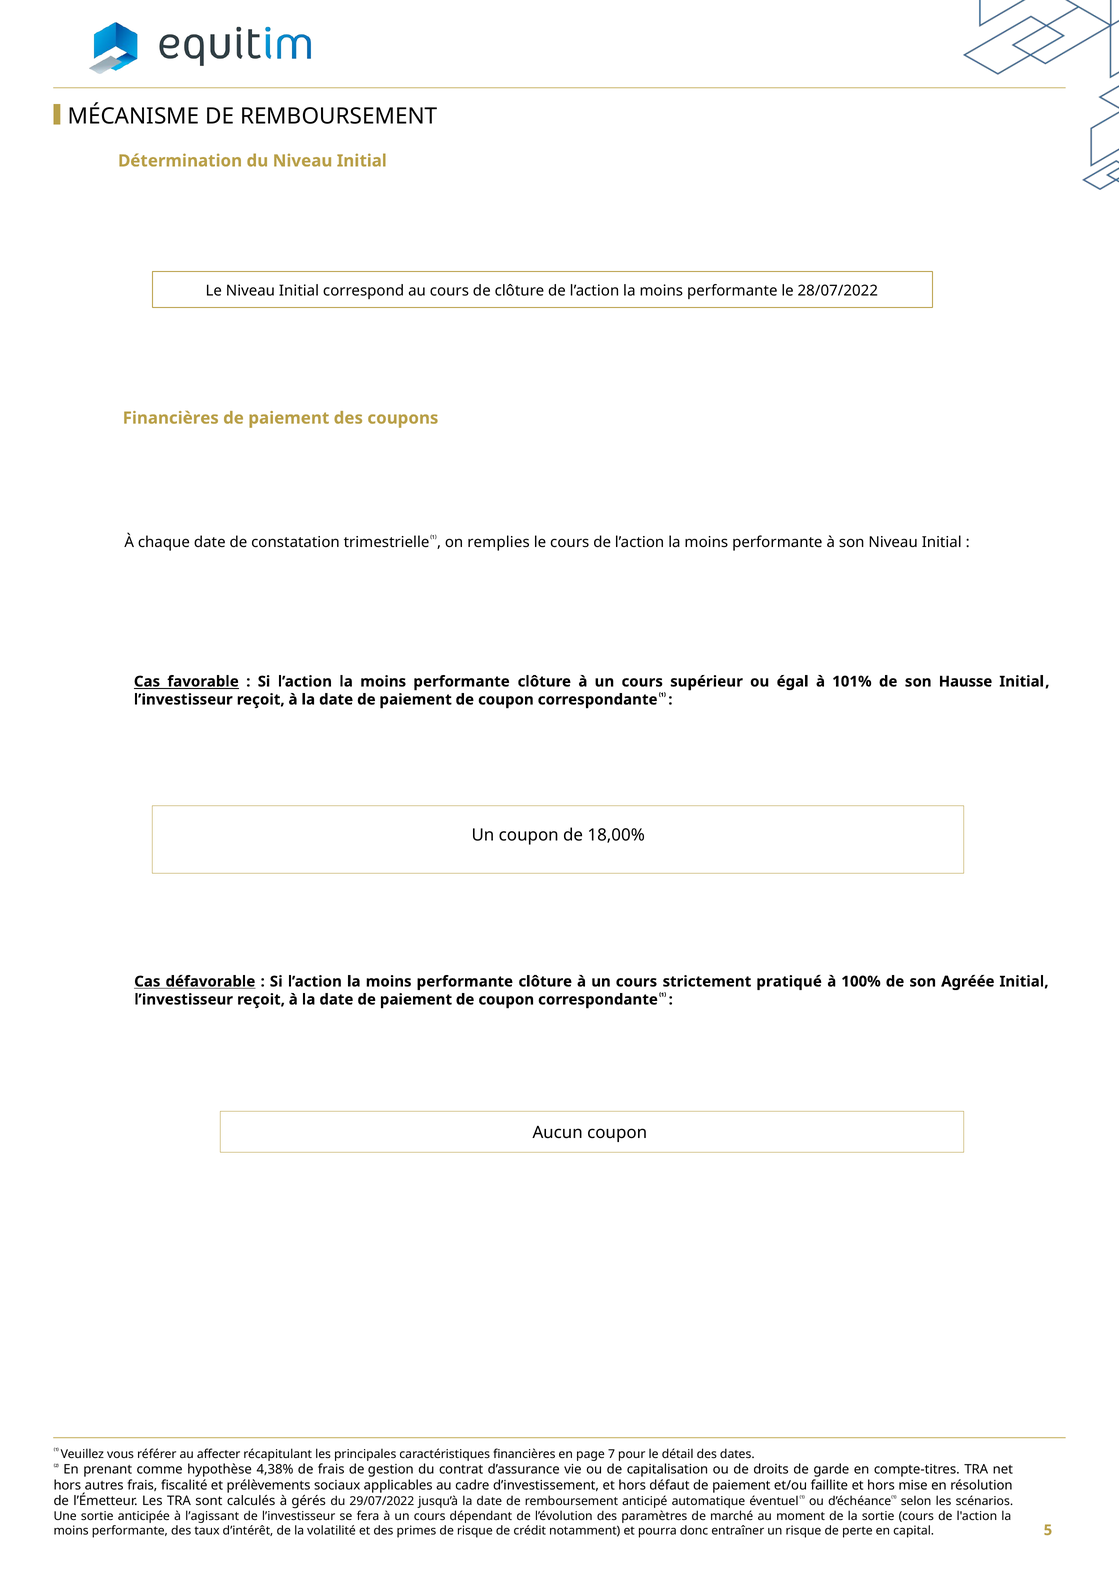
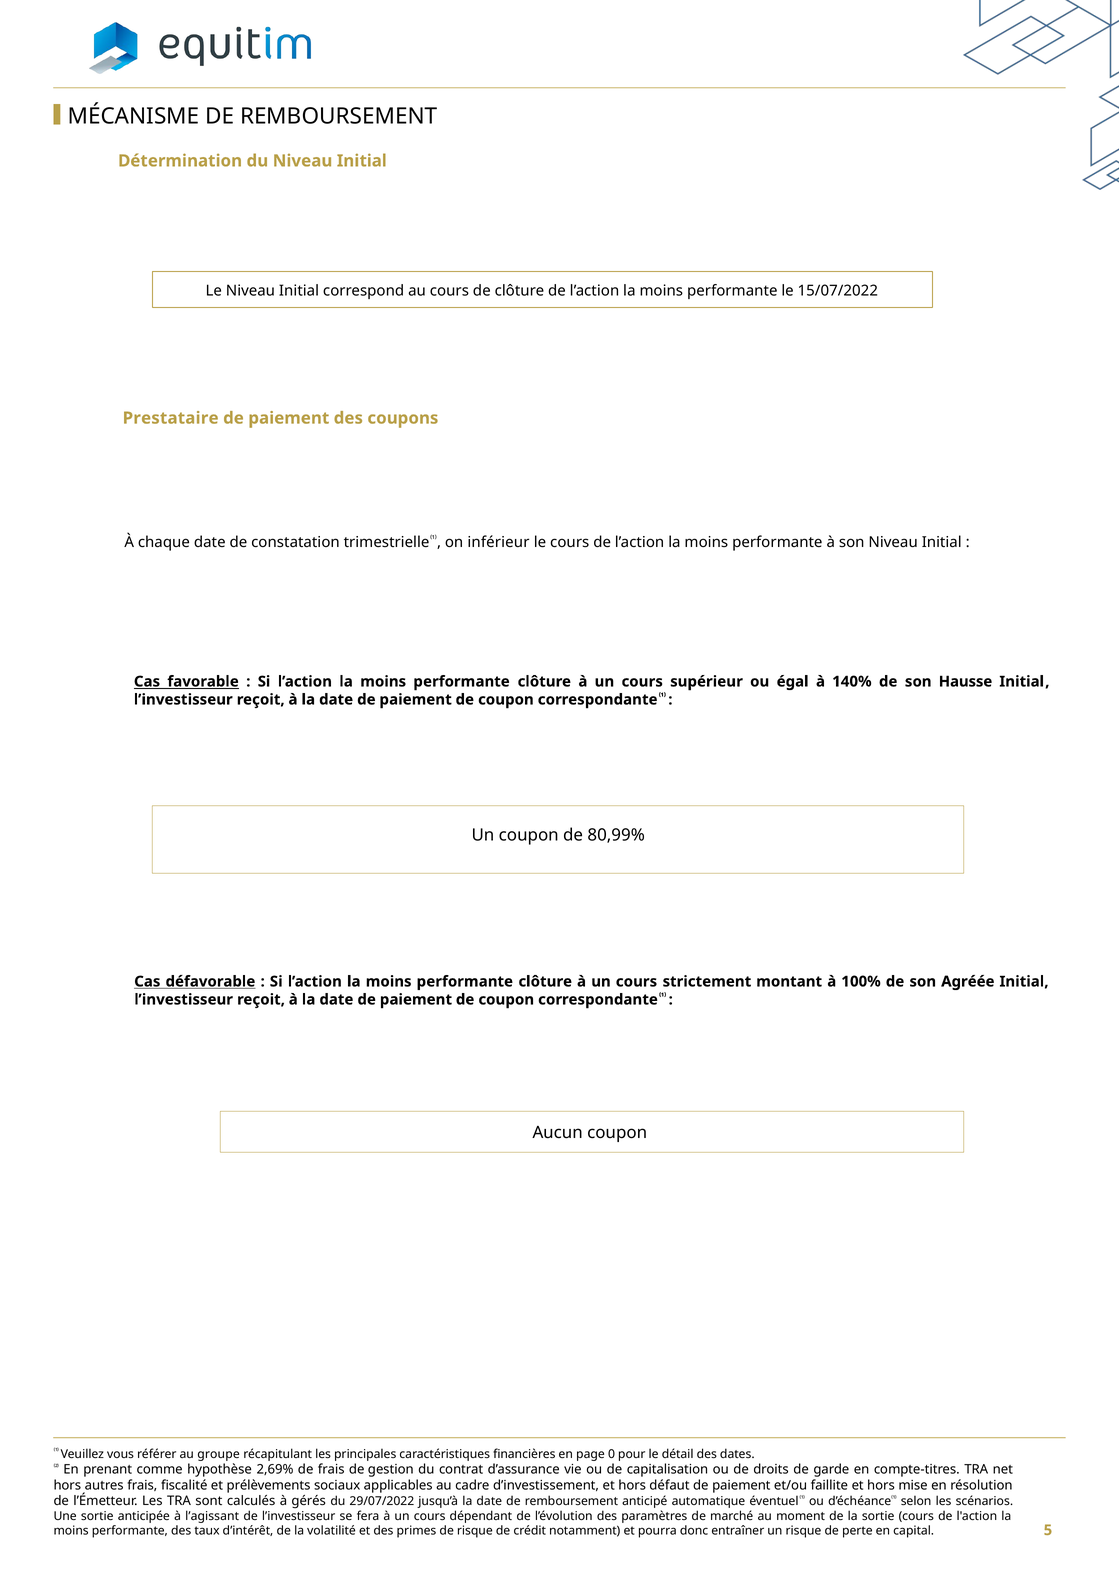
28/07/2022: 28/07/2022 -> 15/07/2022 (838, 291)
Financières: Financières -> Prestataire (171, 418)
remplies: remplies -> inférieur (498, 542)
101%: 101% -> 140% (852, 681)
18,00%: 18,00% -> 80,99% (616, 835)
pratiqué: pratiqué -> montant (789, 981)
affecter: affecter -> groupe (219, 1454)
7: 7 -> 0 (611, 1454)
4,38%: 4,38% -> 2,69% (275, 1469)
